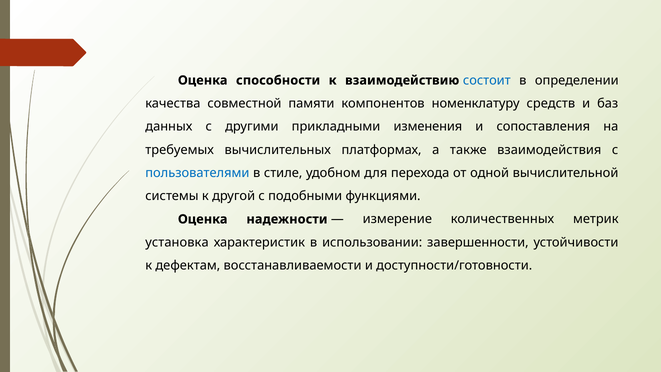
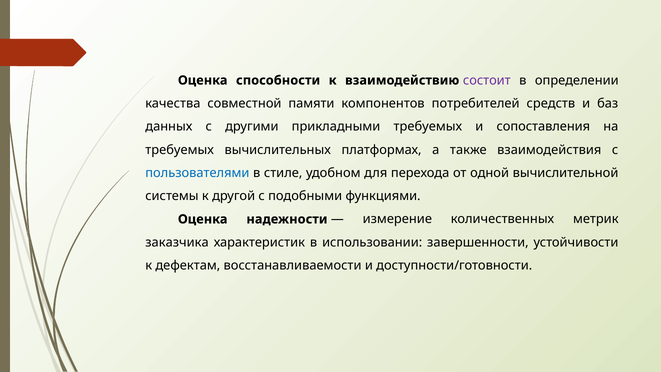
состоит colour: blue -> purple (487, 80)
номенклатуру: номенклатуру -> потребителей (476, 103)
прикладными изменения: изменения -> требуемых (428, 127)
установка: установка -> заказчика (177, 242)
